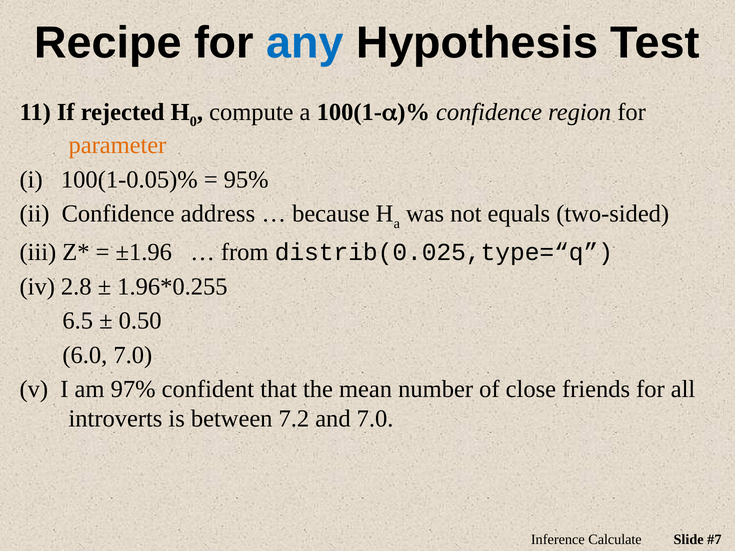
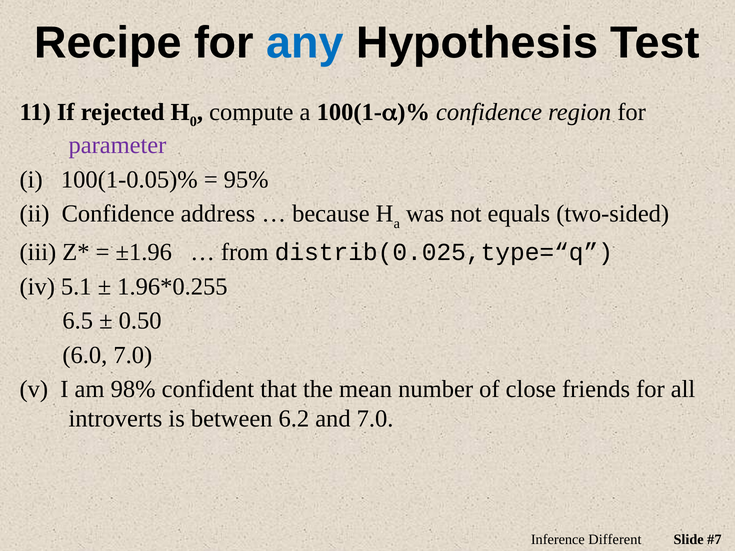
parameter colour: orange -> purple (117, 145)
2.8: 2.8 -> 5.1 (76, 287)
97%: 97% -> 98% (133, 390)
7.2: 7.2 -> 6.2 (294, 419)
Calculate: Calculate -> Different (615, 540)
